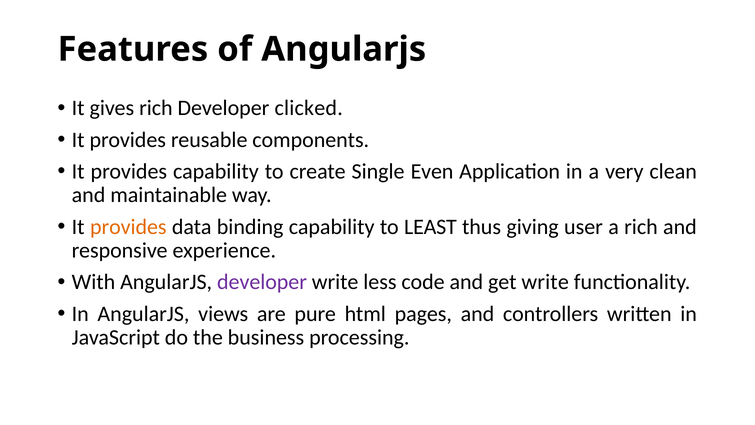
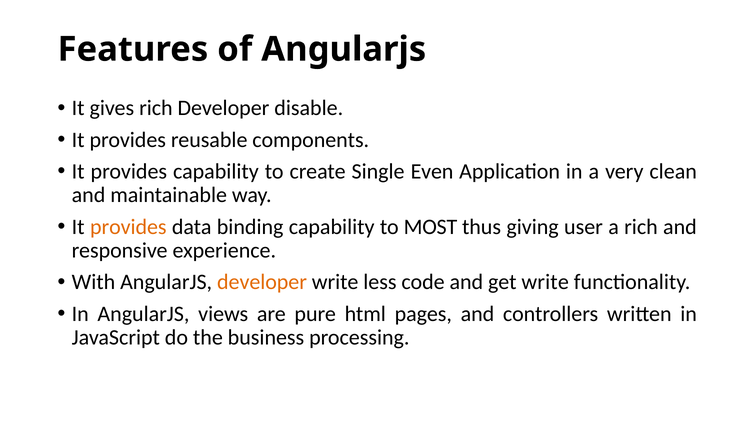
clicked: clicked -> disable (309, 108)
LEAST: LEAST -> MOST (430, 227)
developer colour: purple -> orange (262, 282)
